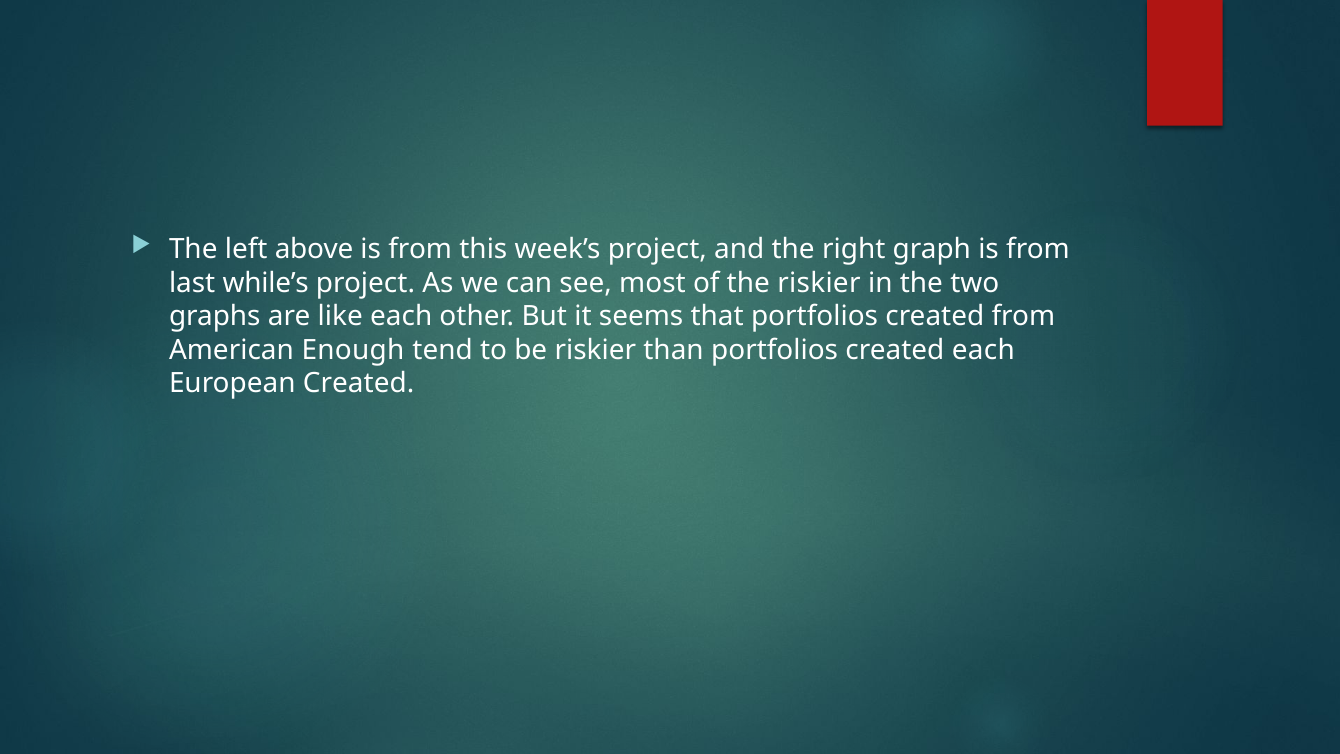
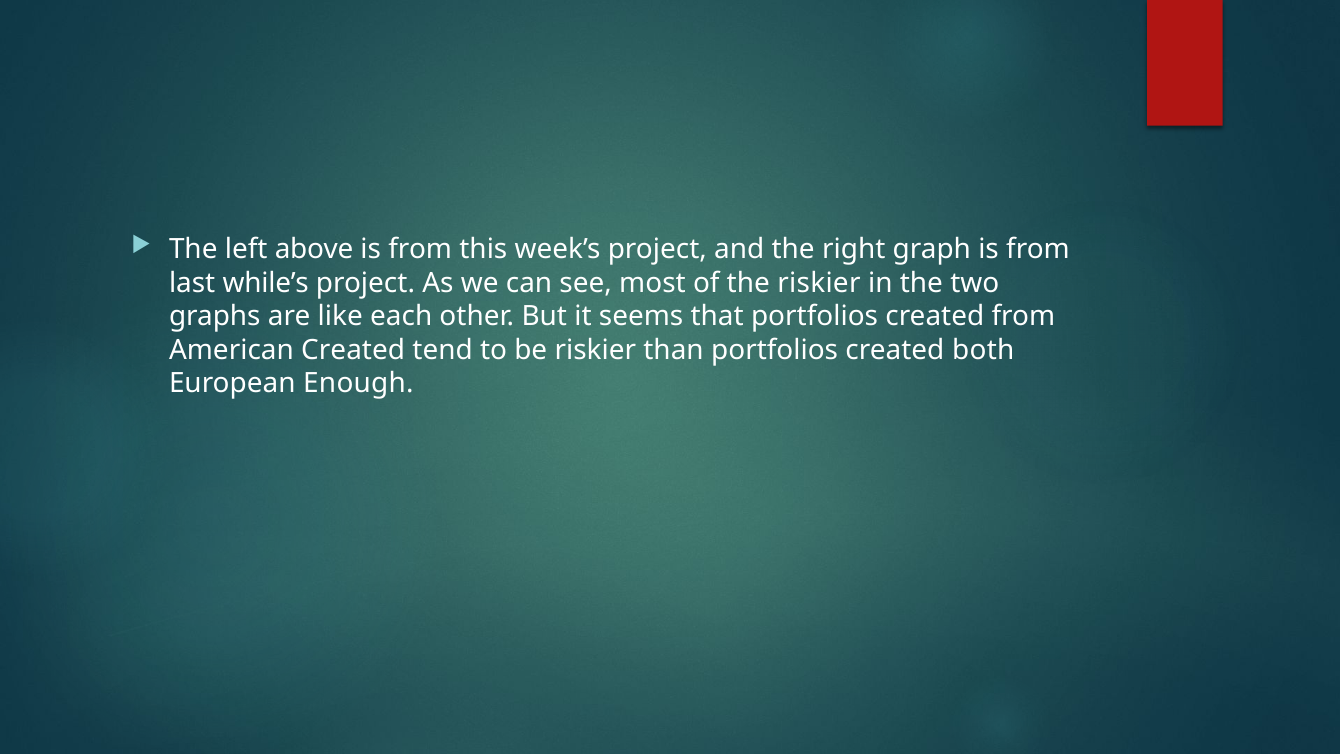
American Enough: Enough -> Created (353, 350)
created each: each -> both (983, 350)
European Created: Created -> Enough (358, 384)
